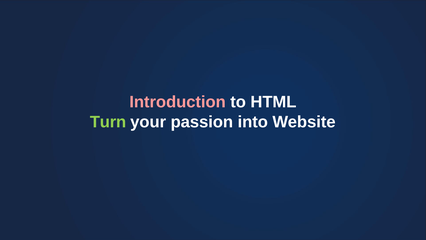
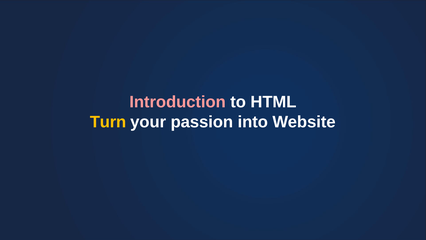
Turn colour: light green -> yellow (108, 122)
